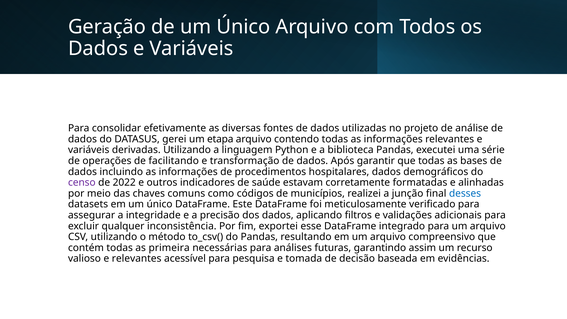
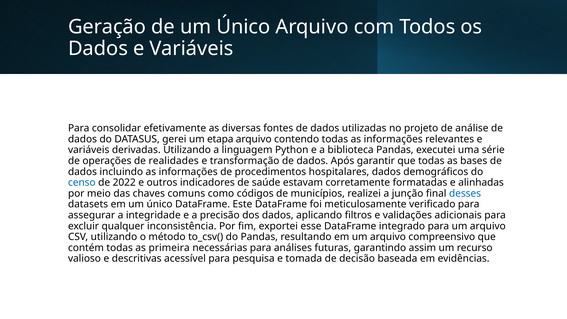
facilitando: facilitando -> realidades (174, 161)
censo colour: purple -> blue (82, 183)
e relevantes: relevantes -> descritivas (137, 259)
